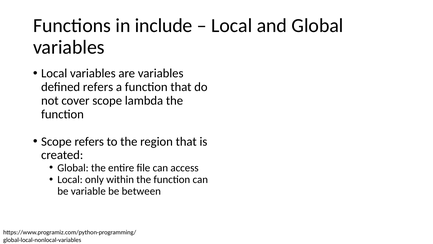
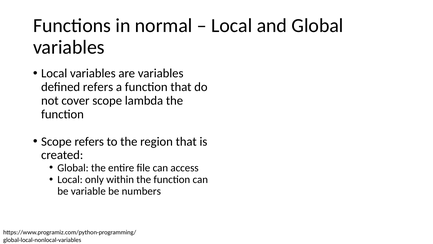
include: include -> normal (164, 26)
between: between -> numbers (141, 191)
